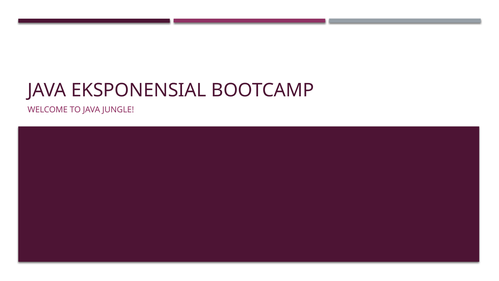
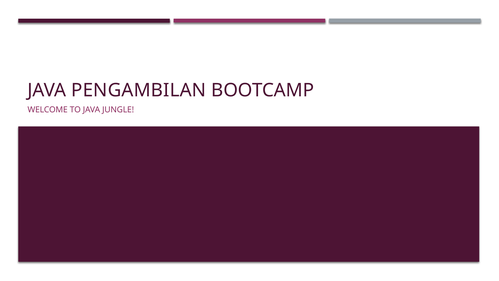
EKSPONENSIAL: EKSPONENSIAL -> PENGAMBILAN (139, 90)
